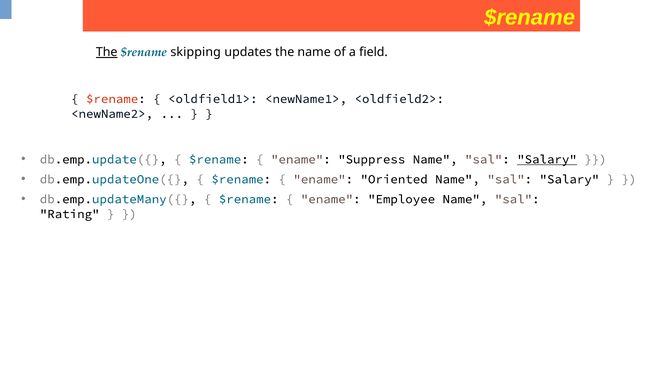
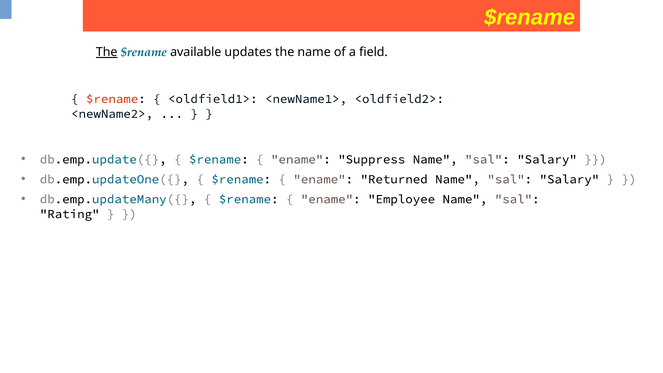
skipping: skipping -> available (196, 52)
Salary underline: present -> none (547, 159)
Oriented: Oriented -> Returned (394, 179)
